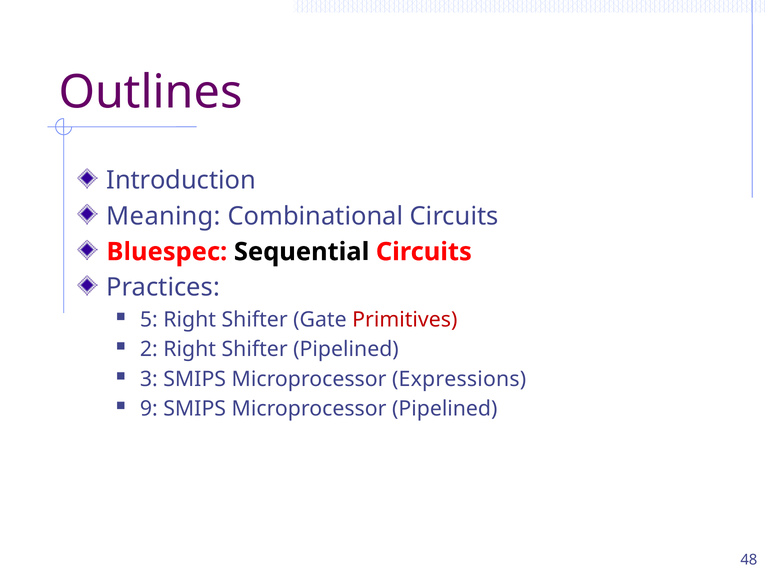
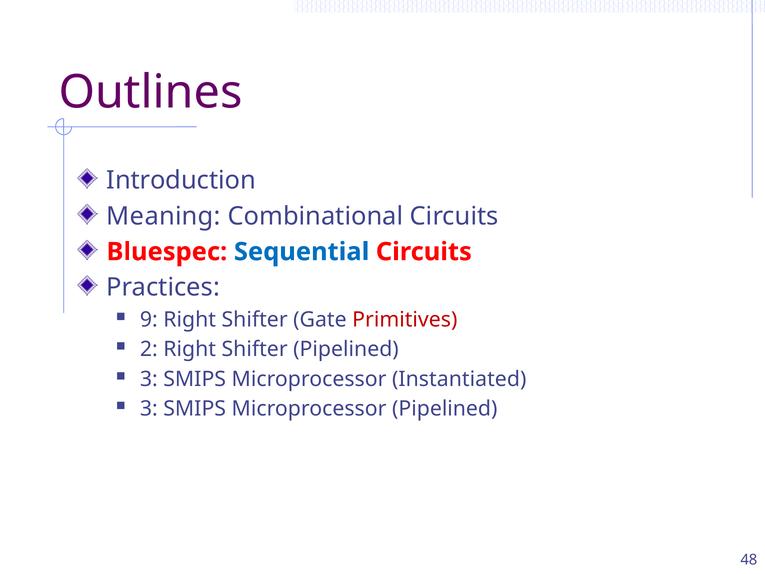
Sequential colour: black -> blue (302, 252)
5: 5 -> 9 (149, 319)
Expressions: Expressions -> Instantiated (459, 379)
9: 9 -> 3 (149, 409)
